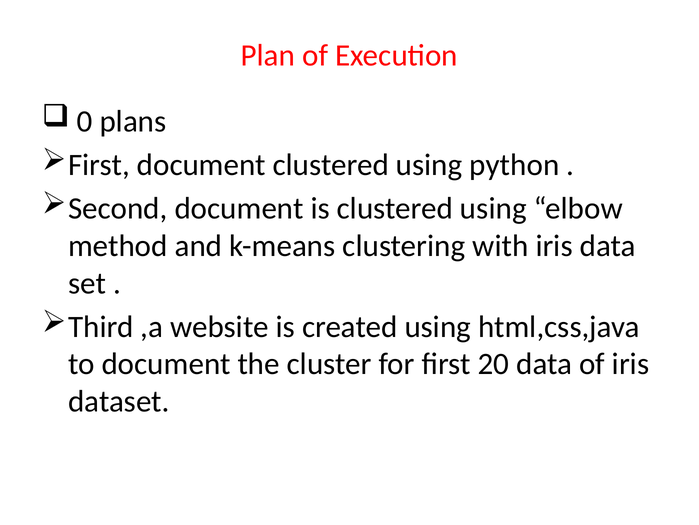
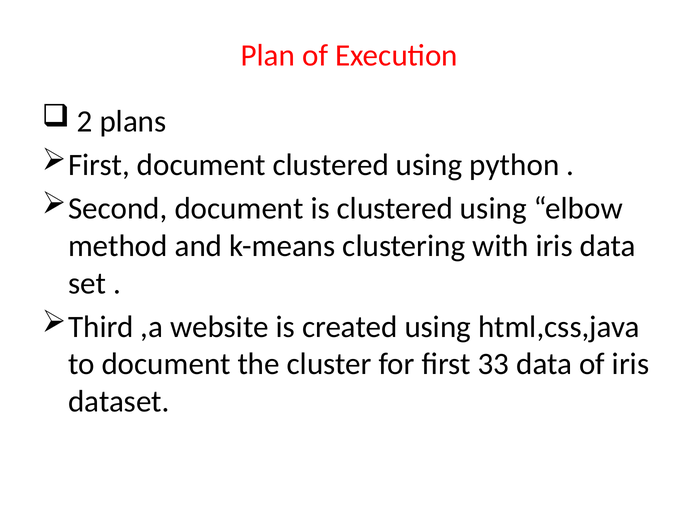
0: 0 -> 2 (85, 121)
20: 20 -> 33 (493, 364)
